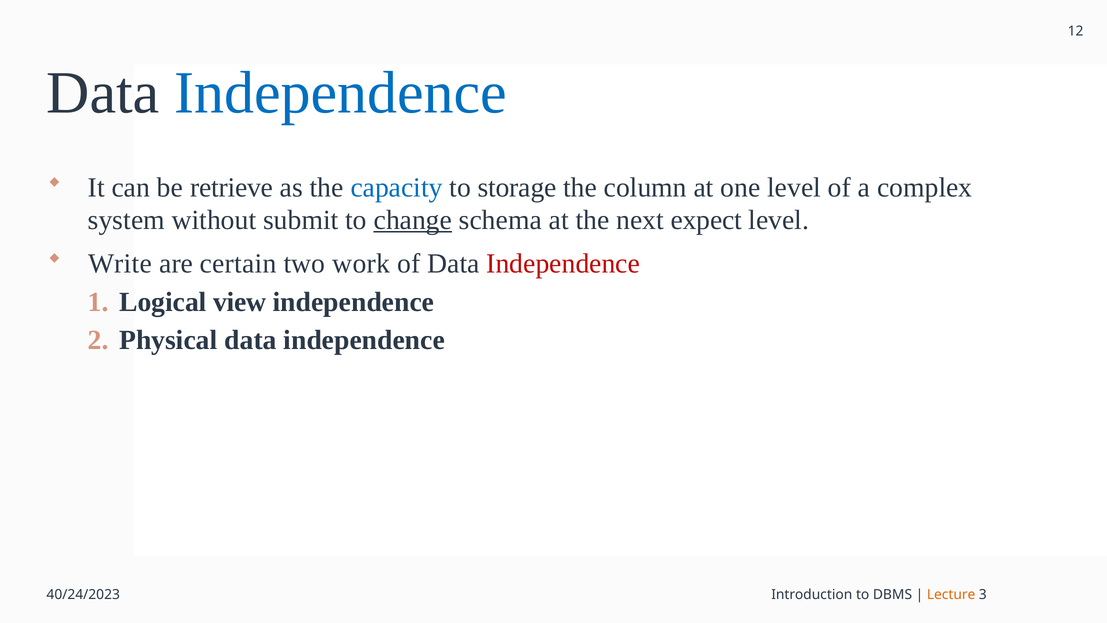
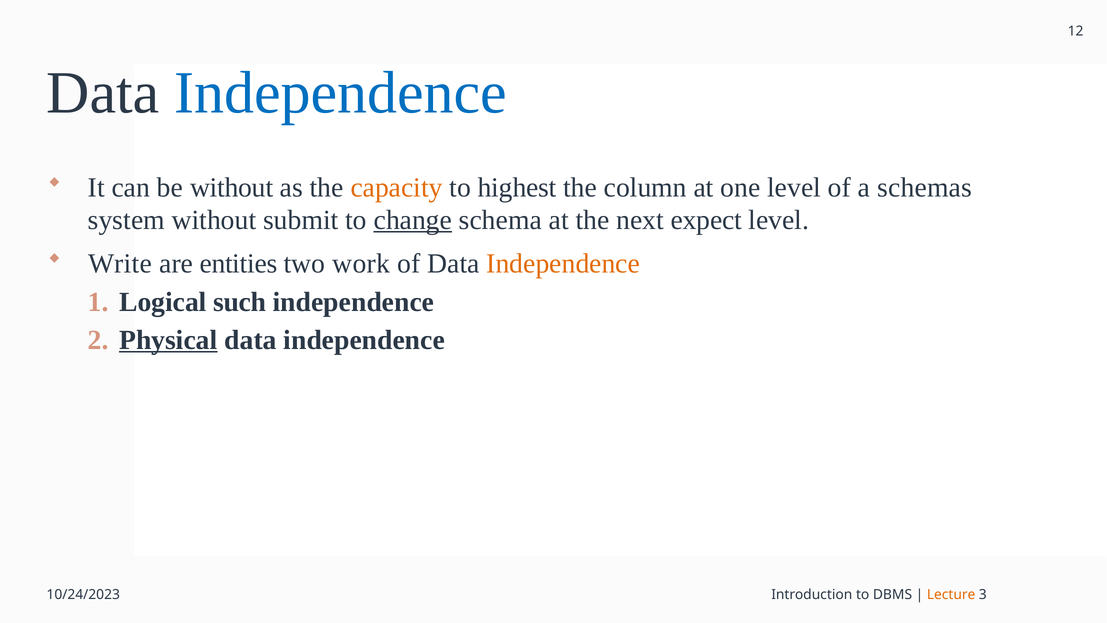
be retrieve: retrieve -> without (232, 188)
capacity colour: blue -> orange (397, 188)
storage: storage -> highest (517, 188)
complex: complex -> schemas (925, 188)
certain: certain -> entities (238, 264)
Independence colour: red -> orange (563, 264)
view: view -> such (240, 302)
Physical underline: none -> present (168, 340)
40/24/2023: 40/24/2023 -> 10/24/2023 (83, 595)
